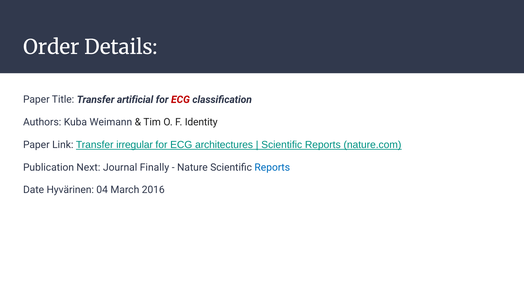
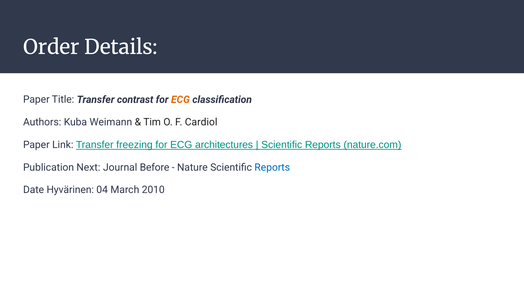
artificial: artificial -> contrast (135, 99)
ECG colour: red -> orange (180, 99)
Identity: Identity -> Cardiol (201, 122)
irregular: irregular -> freezing (134, 145)
Finally: Finally -> Before (155, 167)
2016: 2016 -> 2010 (153, 190)
